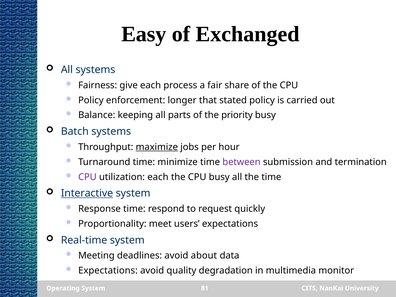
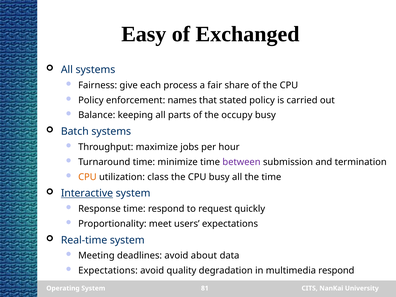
longer: longer -> names (182, 100)
priority: priority -> occupy (237, 115)
maximize underline: present -> none (157, 147)
CPU colour: purple -> orange (87, 177)
utilization each: each -> class (158, 177)
multimedia monitor: monitor -> respond (336, 271)
